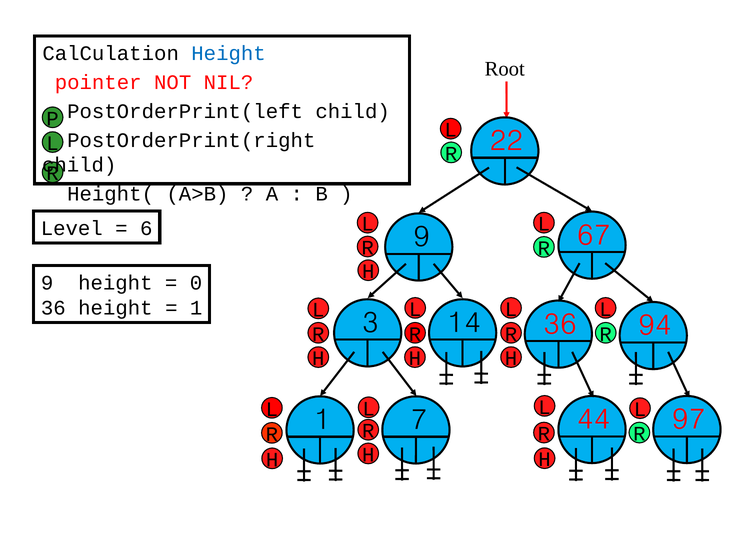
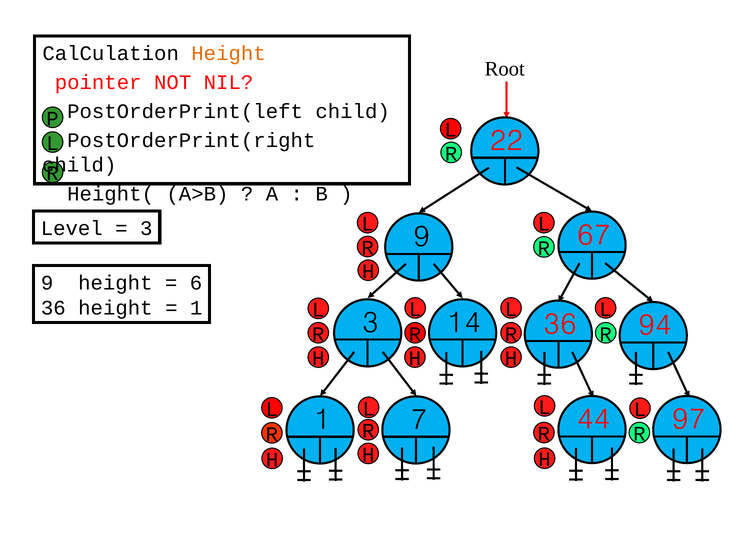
Height colour: blue -> orange (229, 54)
6: 6 -> 3 (146, 229)
0: 0 -> 6 (196, 283)
